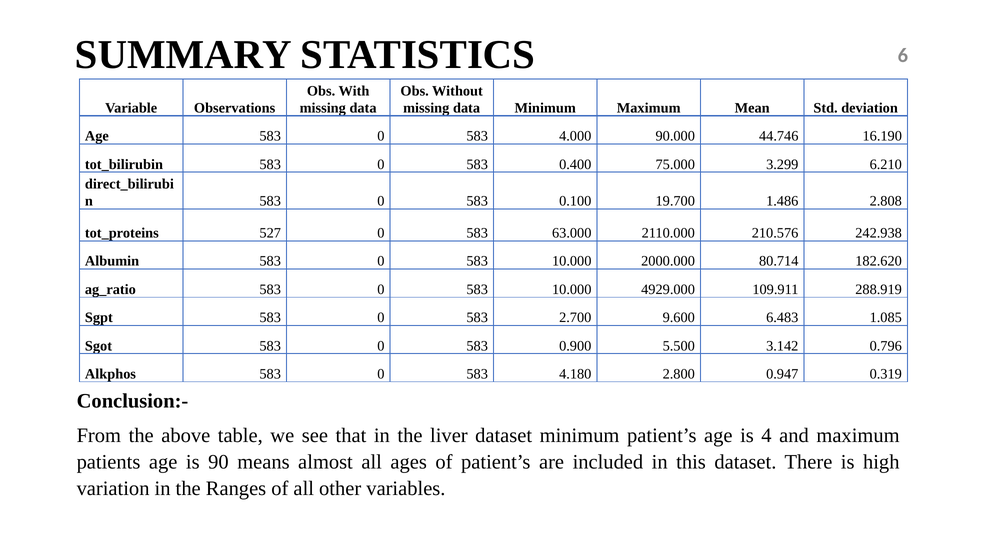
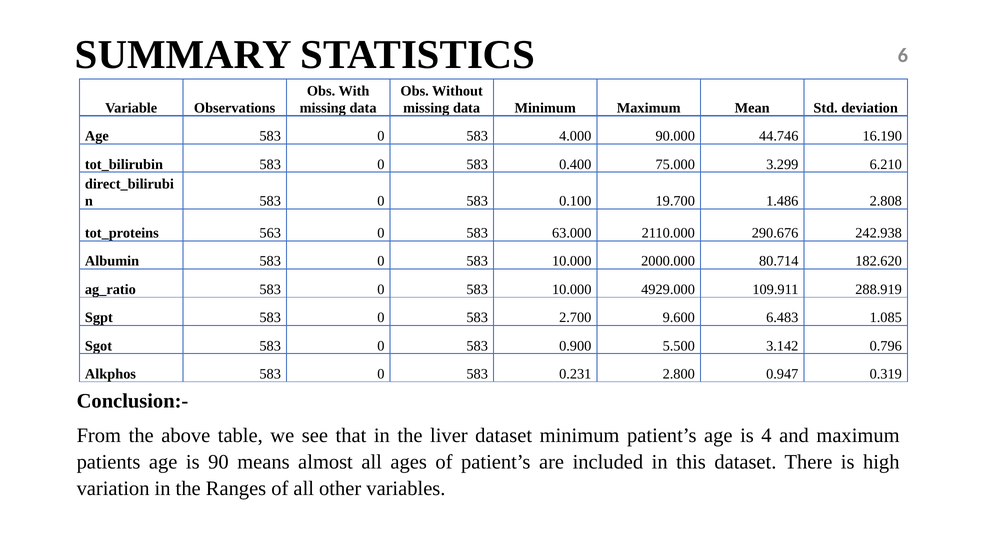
527: 527 -> 563 (270, 233)
210.576: 210.576 -> 290.676 (775, 233)
4.180: 4.180 -> 0.231 (575, 374)
